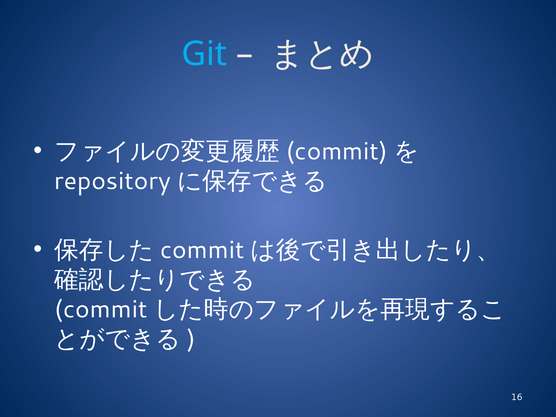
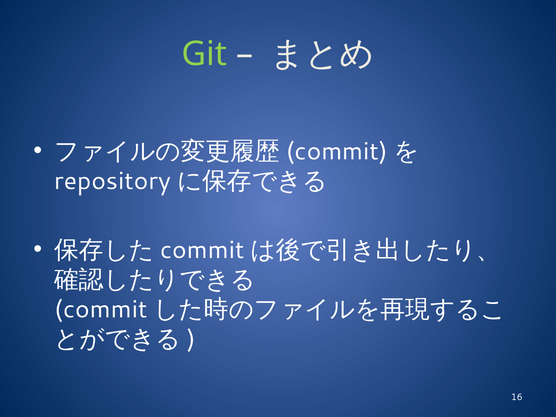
Git colour: light blue -> light green (204, 54)
